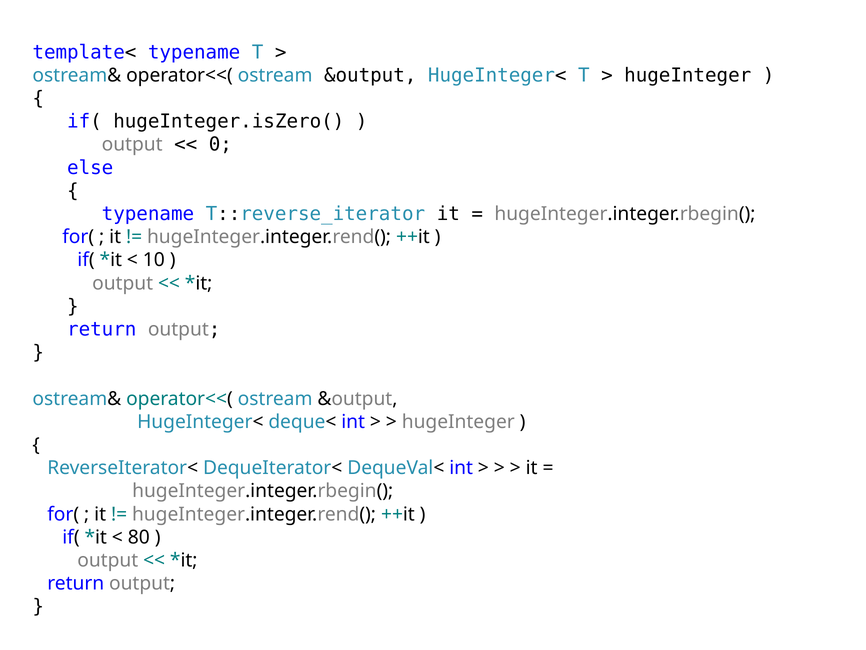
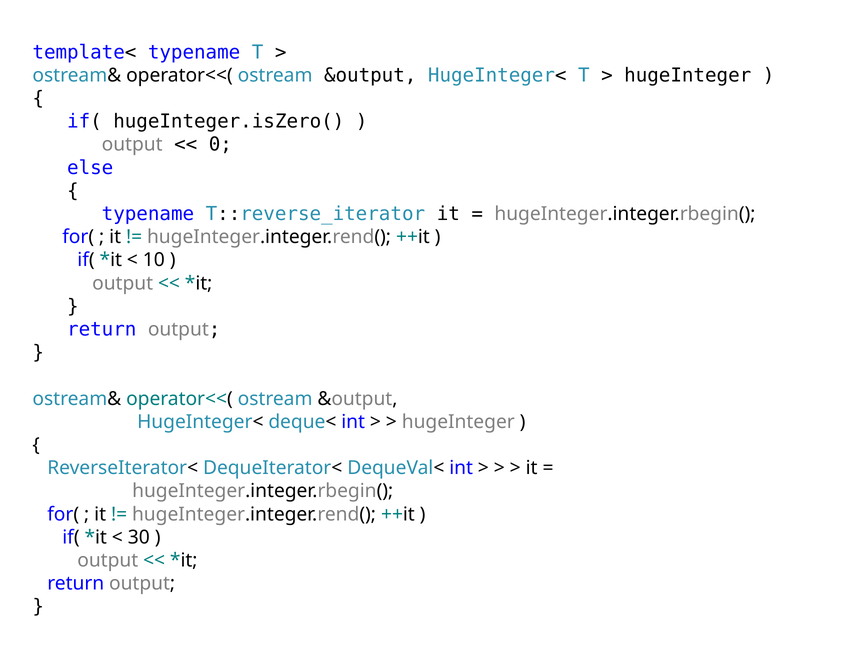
80: 80 -> 30 (139, 537)
